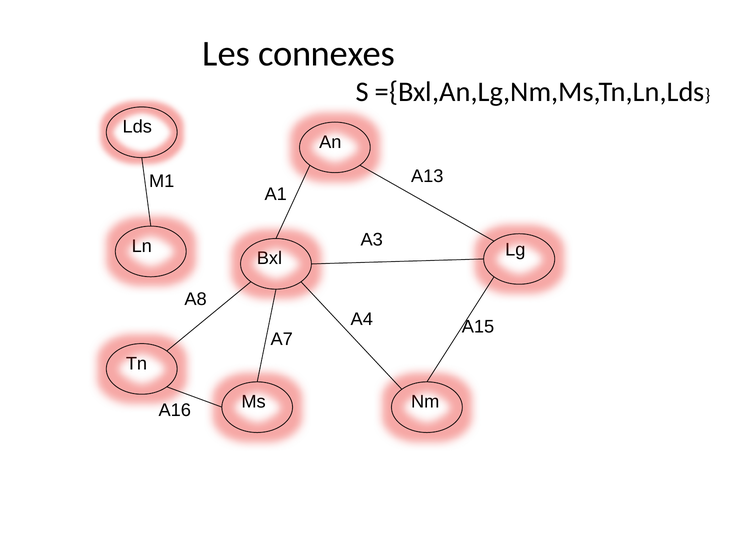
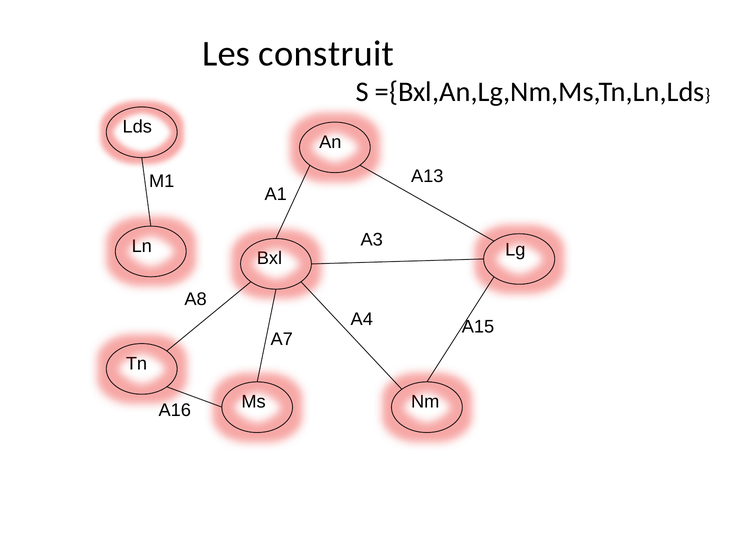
connexes: connexes -> construit (326, 54)
